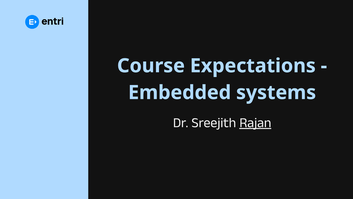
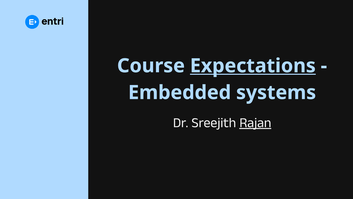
Expectations underline: none -> present (253, 66)
